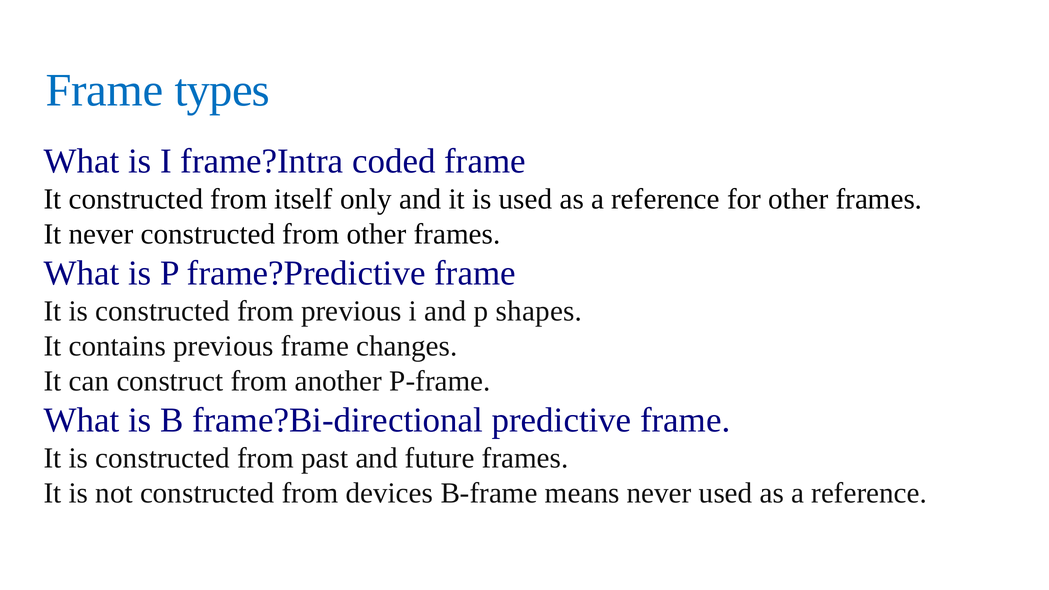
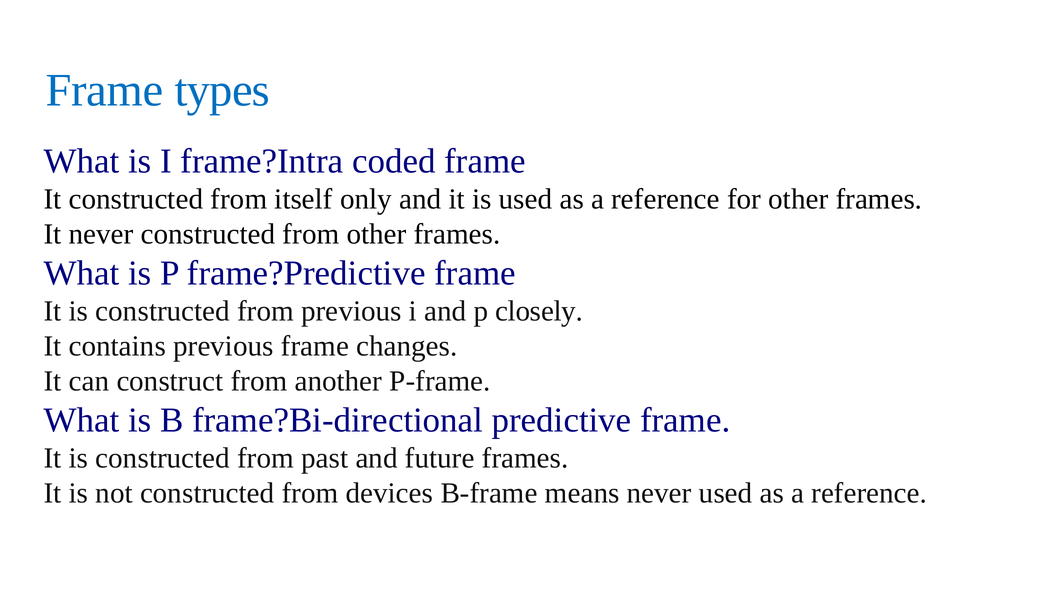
shapes: shapes -> closely (539, 311)
